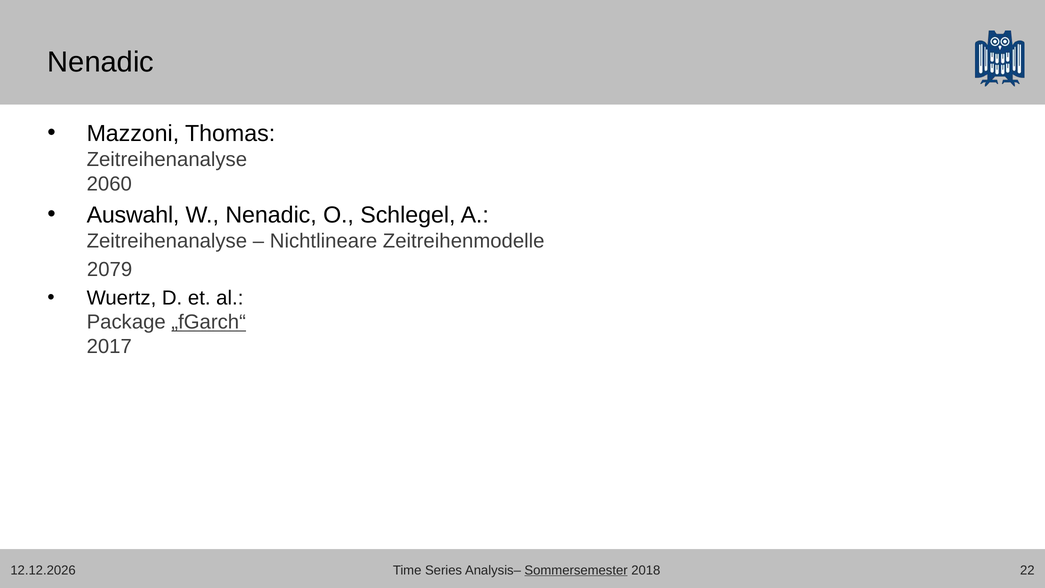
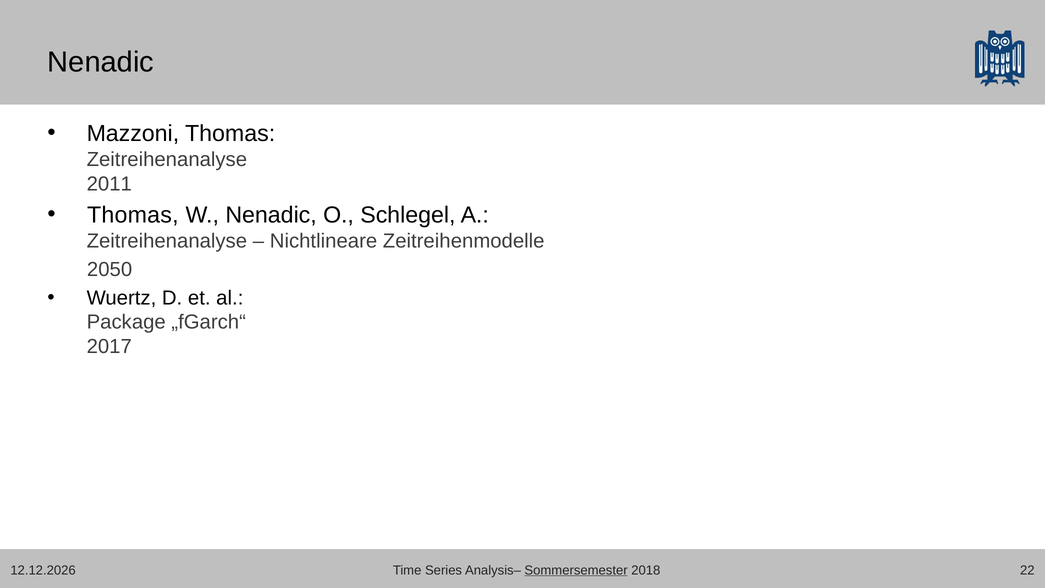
2060: 2060 -> 2011 (109, 184)
Auswahl: Auswahl -> Thomas (133, 215)
2079: 2079 -> 2050 (110, 269)
„fGarch“ underline: present -> none (209, 322)
